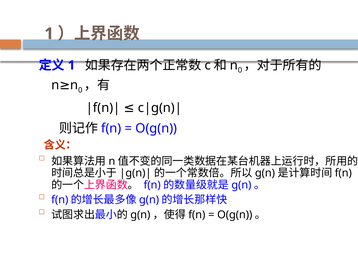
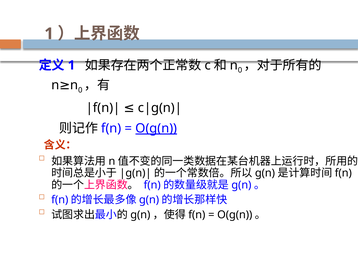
Ο(g(n underline: none -> present (156, 128)
